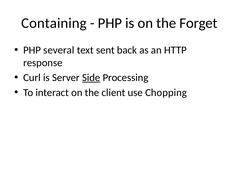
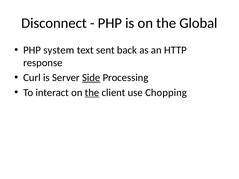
Containing: Containing -> Disconnect (54, 23)
Forget: Forget -> Global (198, 23)
several: several -> system (59, 50)
the underline: none -> present (92, 93)
